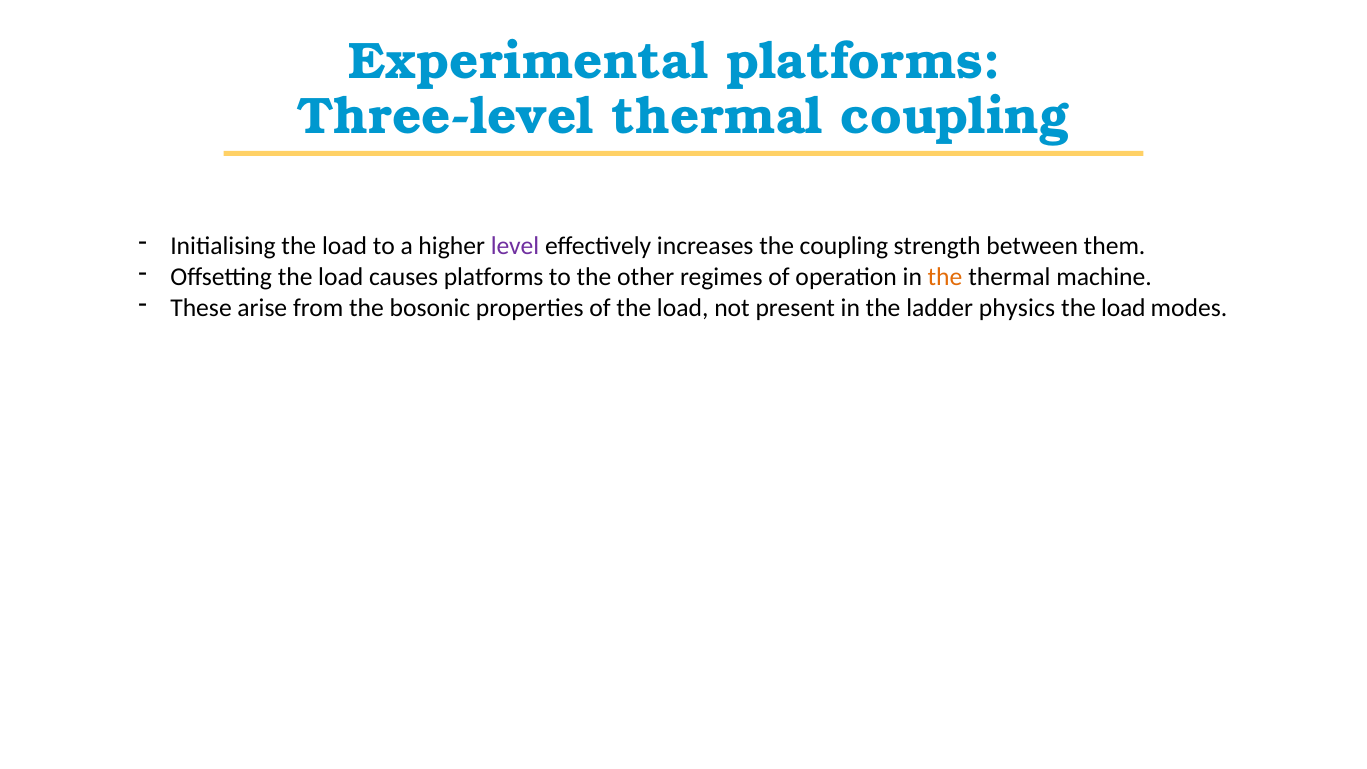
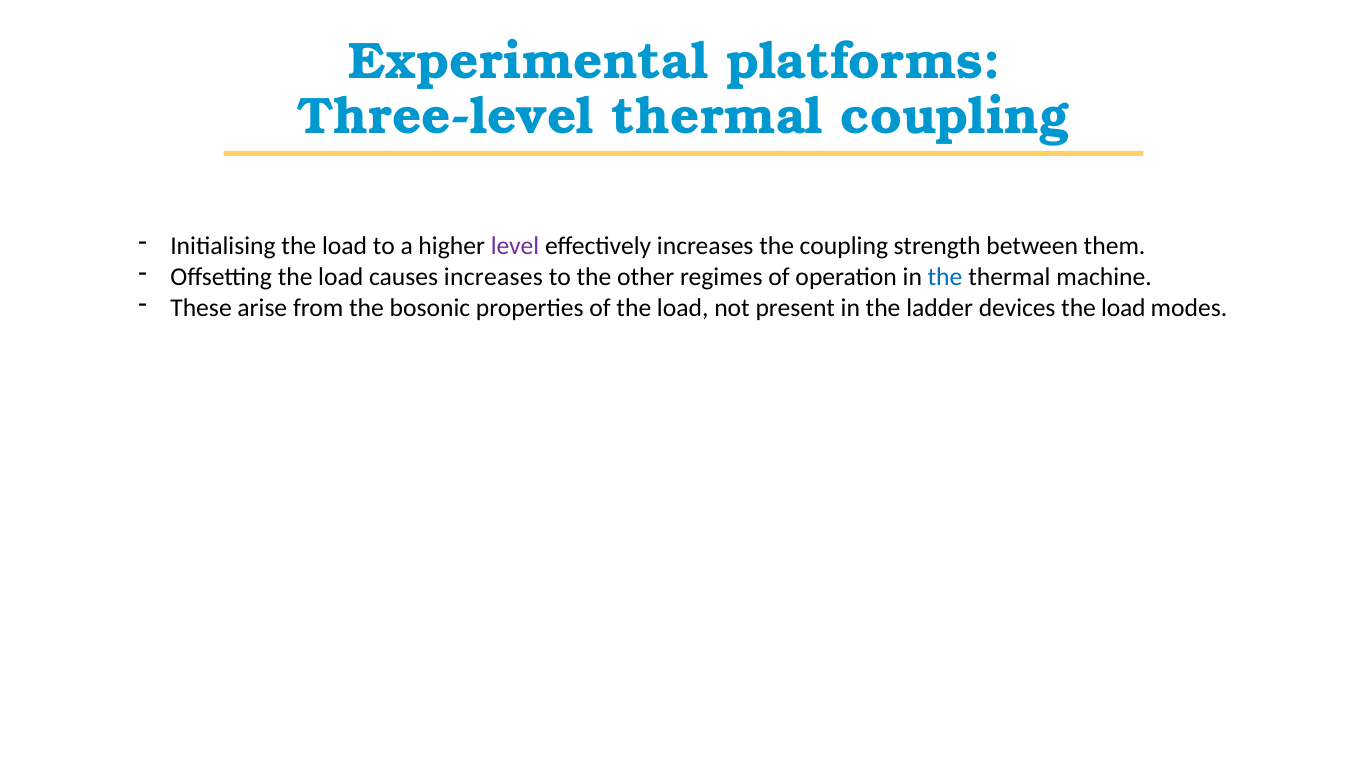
causes platforms: platforms -> increases (493, 277)
the colour: orange -> blue (945, 277)
physics: physics -> devices (1017, 308)
